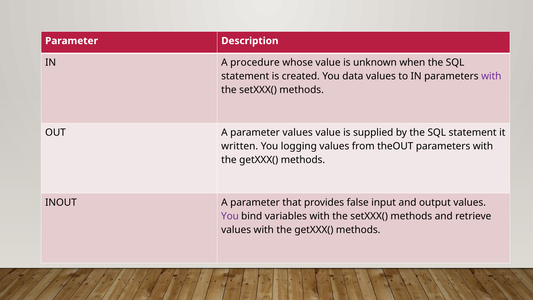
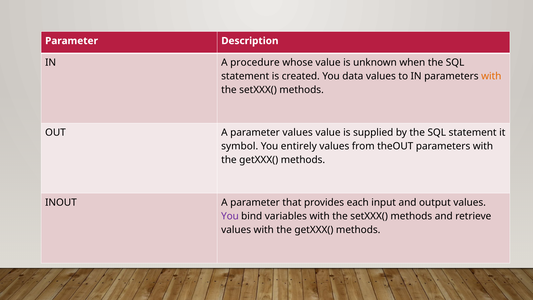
with colour: purple -> orange (491, 76)
written: written -> symbol (240, 146)
logging: logging -> entirely (299, 146)
false: false -> each (358, 202)
